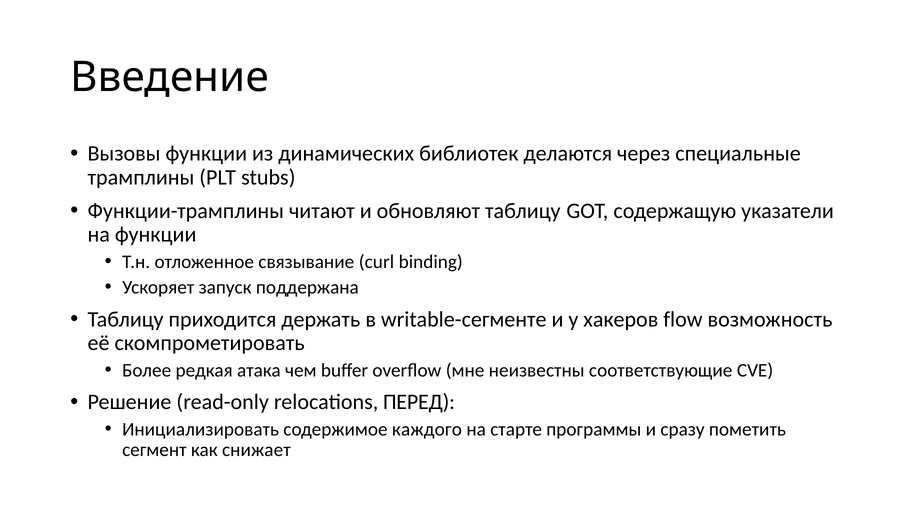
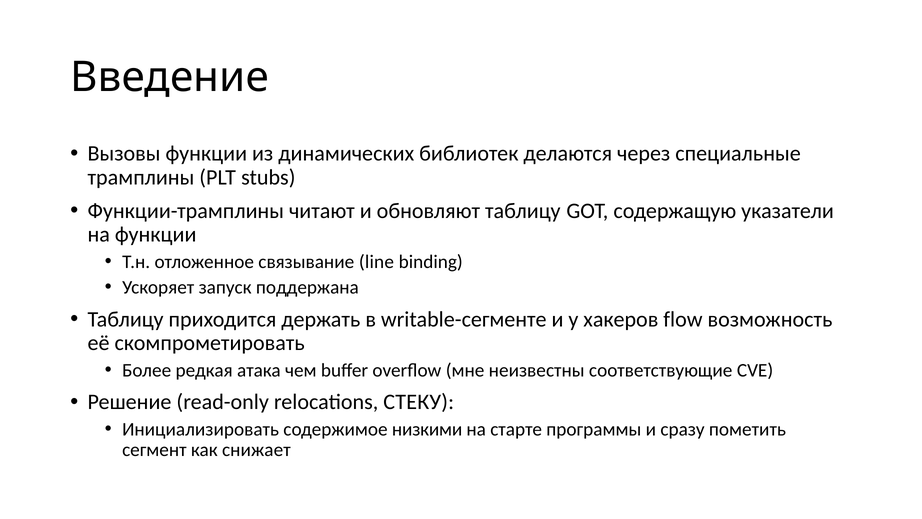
curl: curl -> line (376, 262)
ПЕРЕД: ПЕРЕД -> СТЕКУ (419, 402)
каждого: каждого -> низкими (427, 429)
